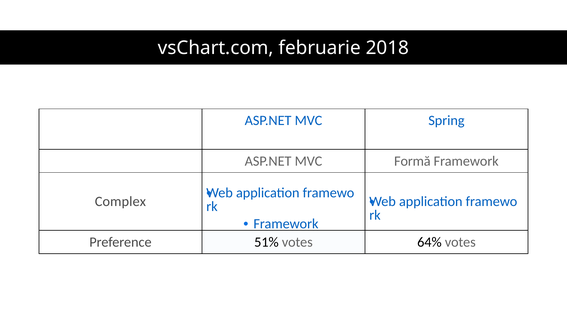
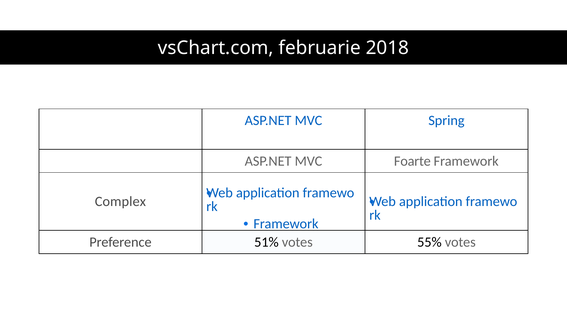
Formă: Formă -> Foarte (412, 161)
64%: 64% -> 55% (429, 242)
